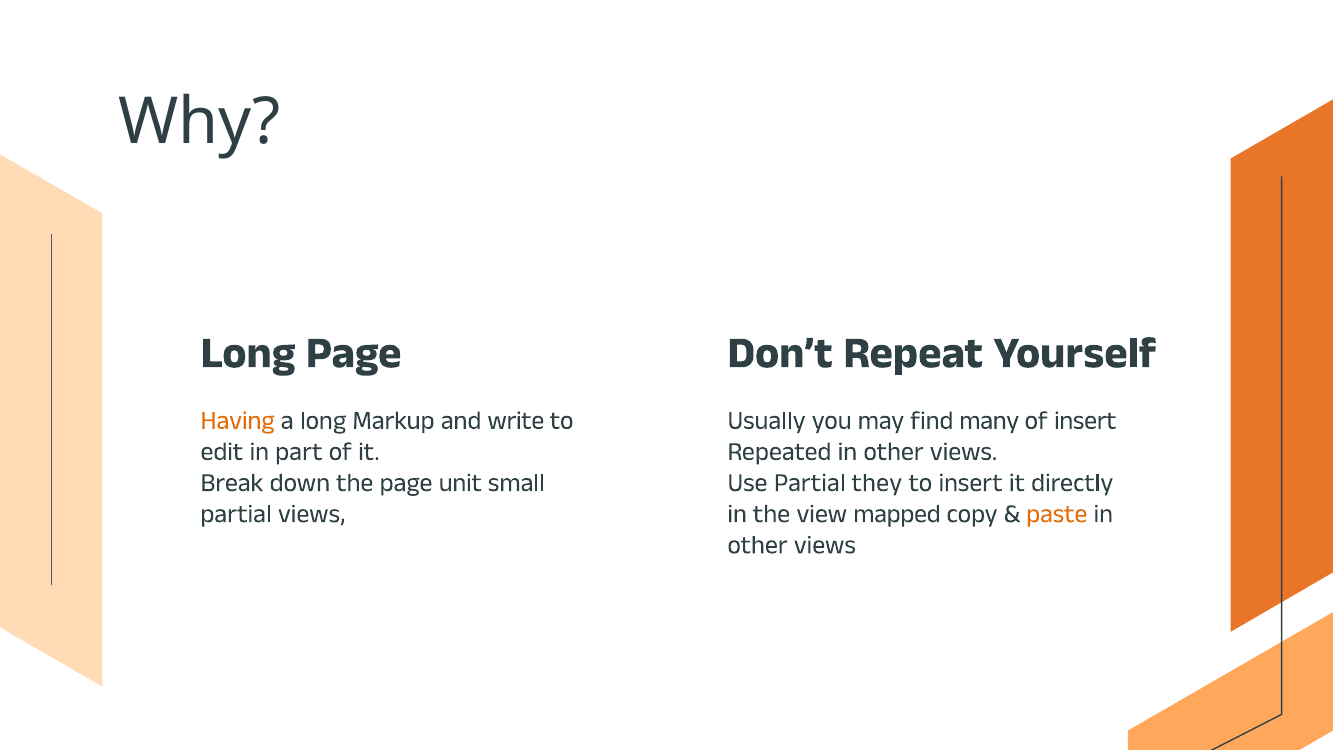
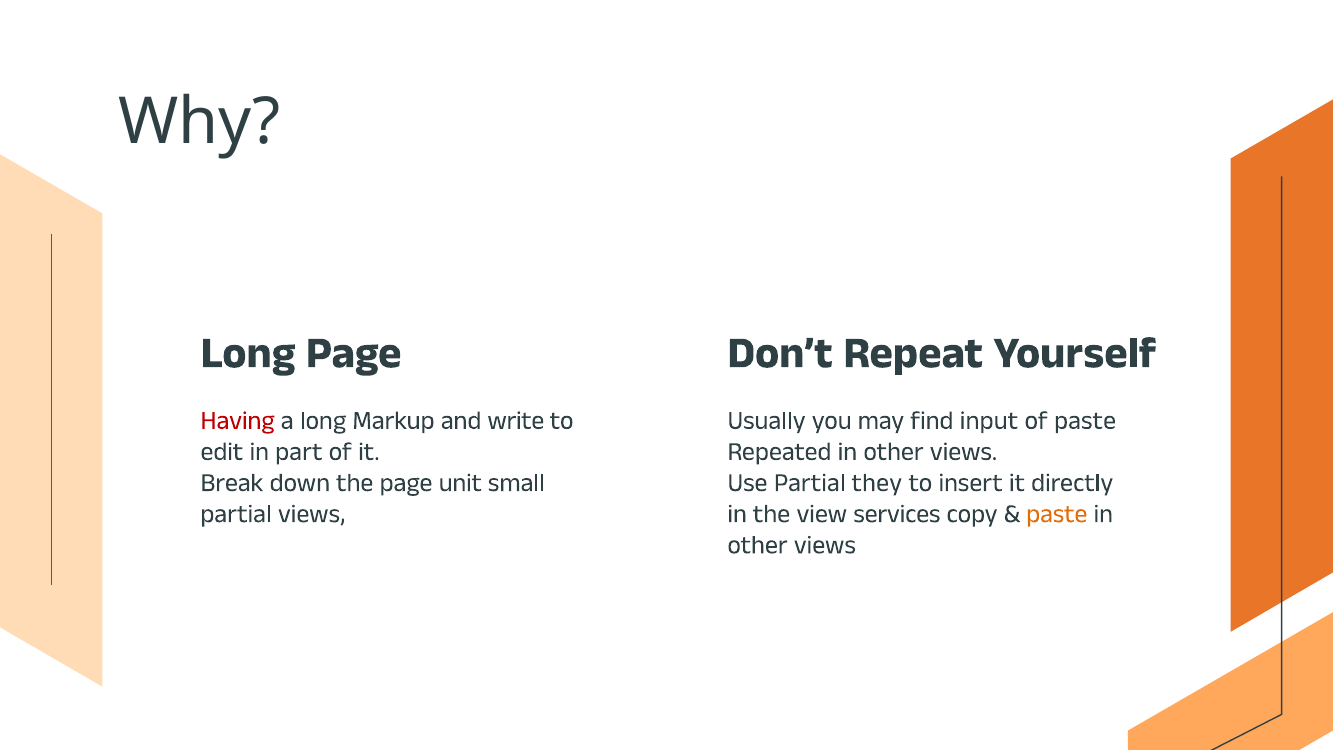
Having colour: orange -> red (238, 420)
many: many -> input (989, 420)
of insert: insert -> paste (1085, 420)
mapped: mapped -> services (897, 513)
